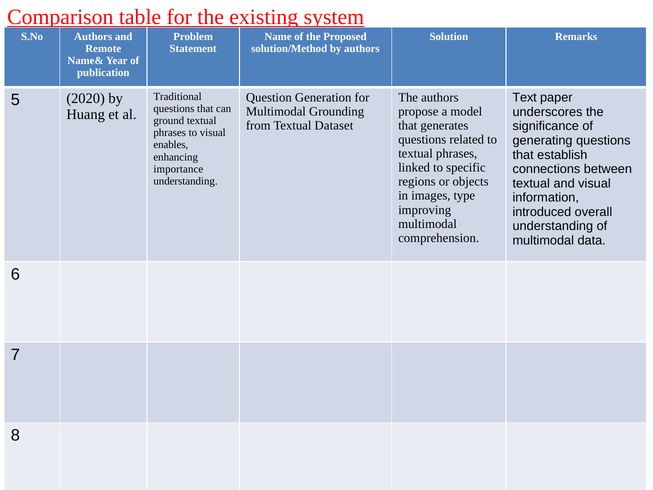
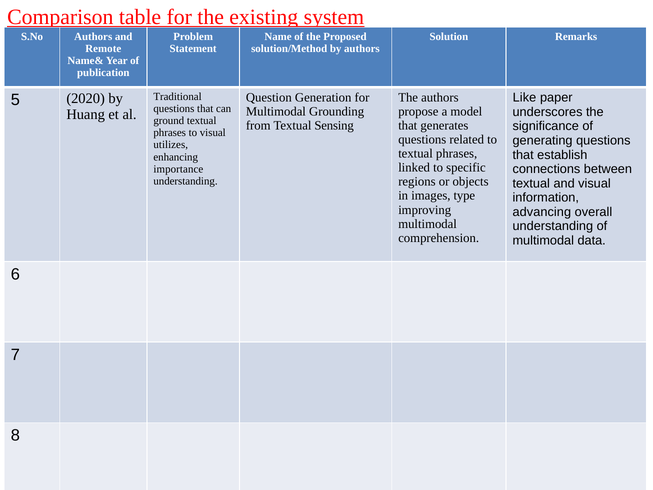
Text: Text -> Like (524, 98)
Dataset: Dataset -> Sensing (334, 126)
enables: enables -> utilizes (171, 145)
introduced: introduced -> advancing (542, 212)
